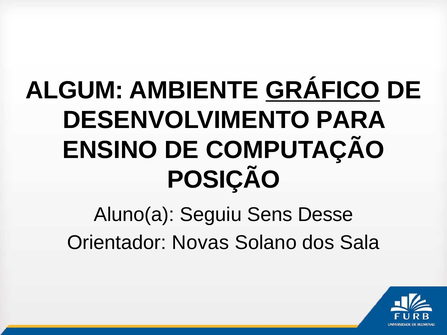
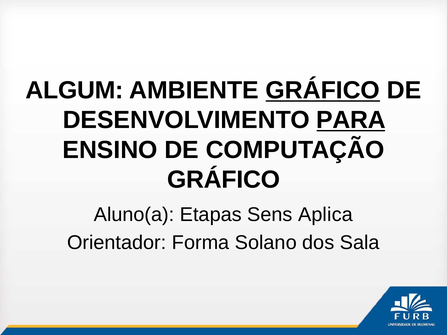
PARA underline: none -> present (351, 120)
POSIÇÃO: POSIÇÃO -> GRÁFICO (224, 180)
Seguiu: Seguiu -> Etapas (211, 215)
Desse: Desse -> Aplica (325, 215)
Novas: Novas -> Forma (201, 243)
